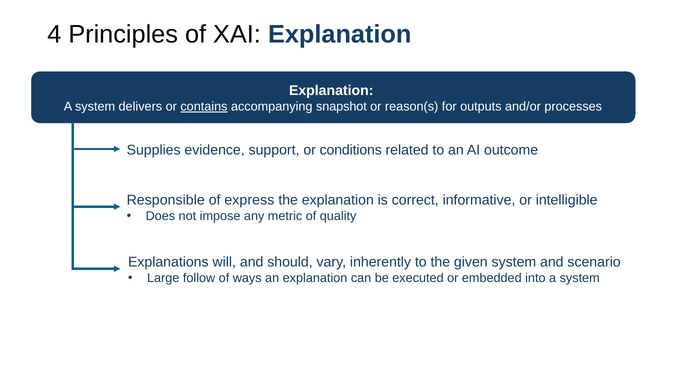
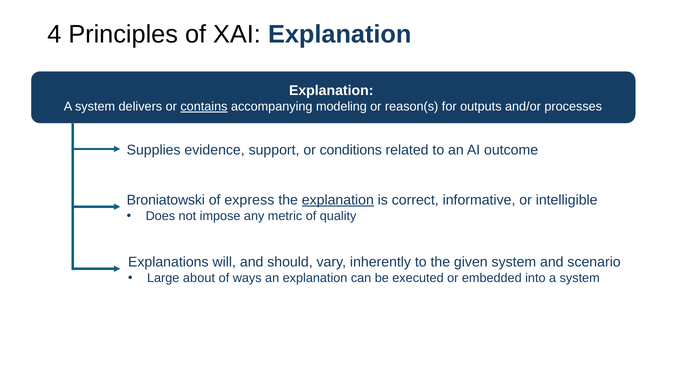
snapshot: snapshot -> modeling (341, 107)
Responsible: Responsible -> Broniatowski (166, 200)
explanation underline: none -> present (338, 200)
follow: follow -> about (199, 278)
